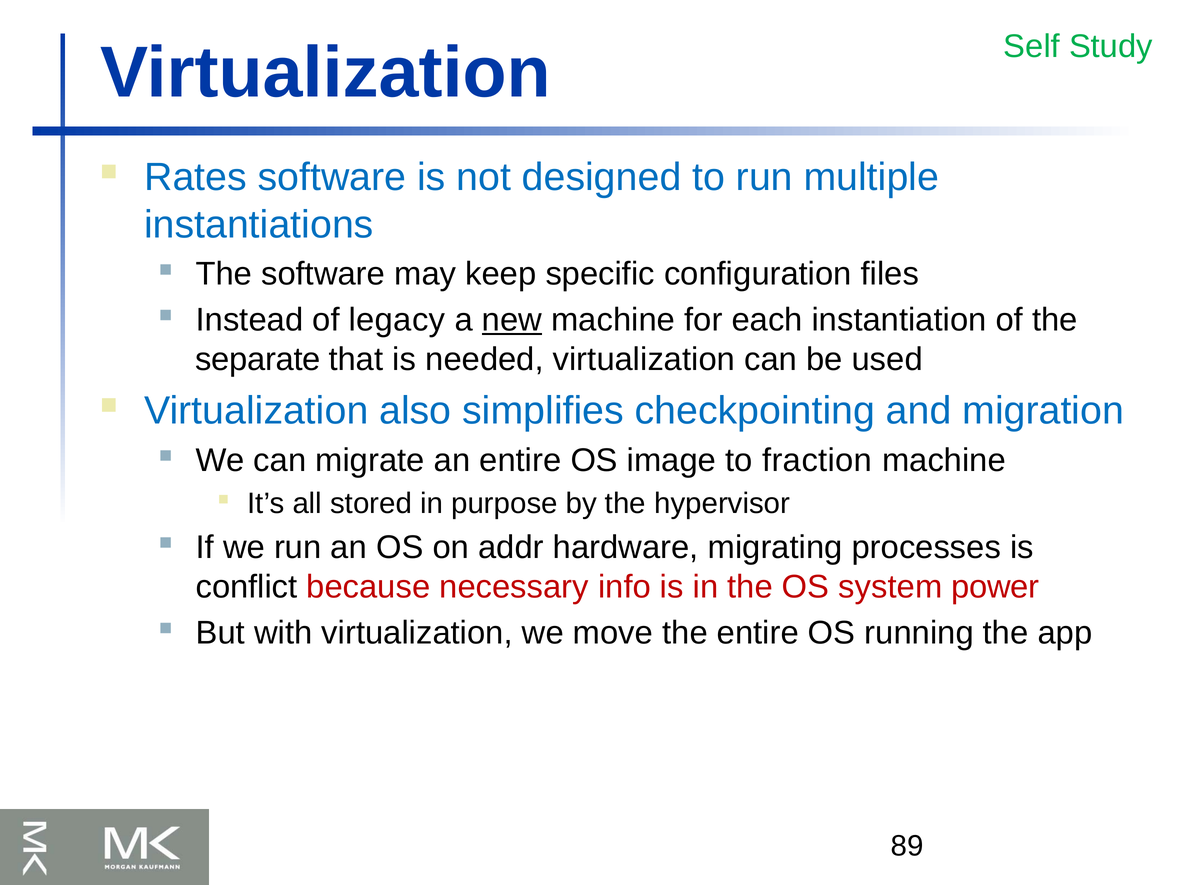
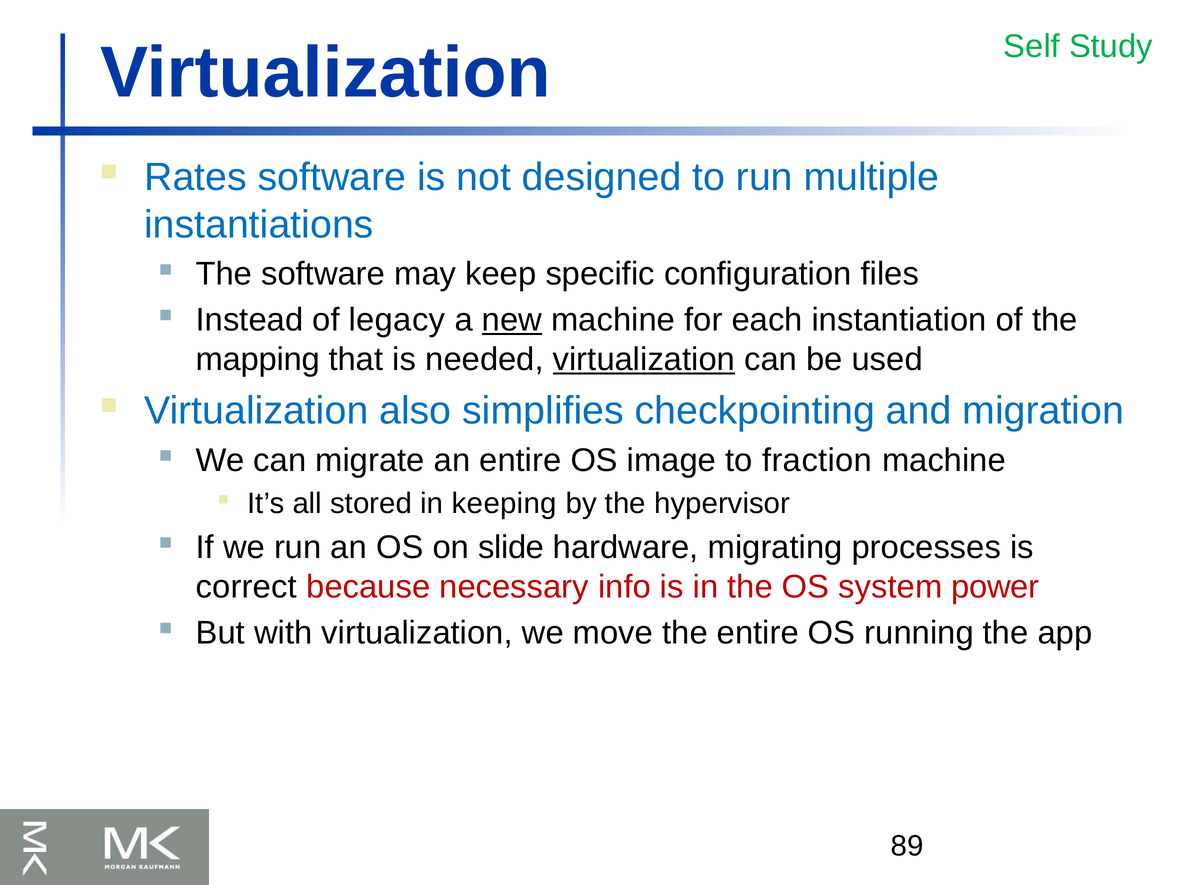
separate: separate -> mapping (258, 359)
virtualization underline: none -> present (644, 359)
purpose: purpose -> keeping (504, 503)
addr: addr -> slide (511, 547)
conflict: conflict -> correct (246, 586)
